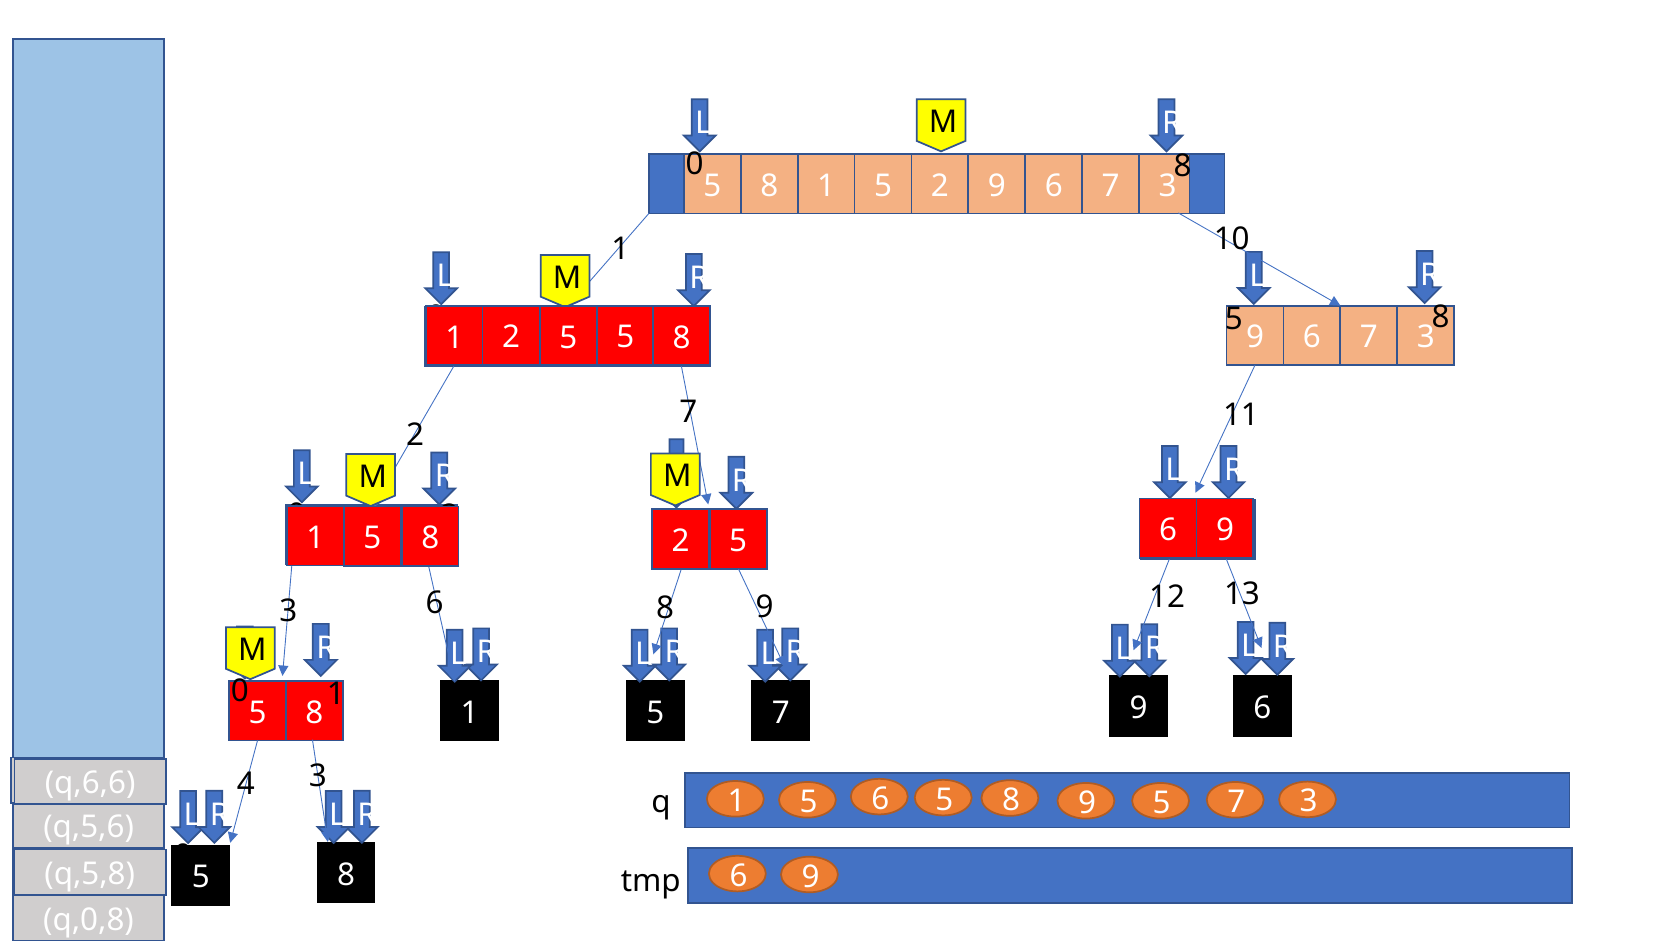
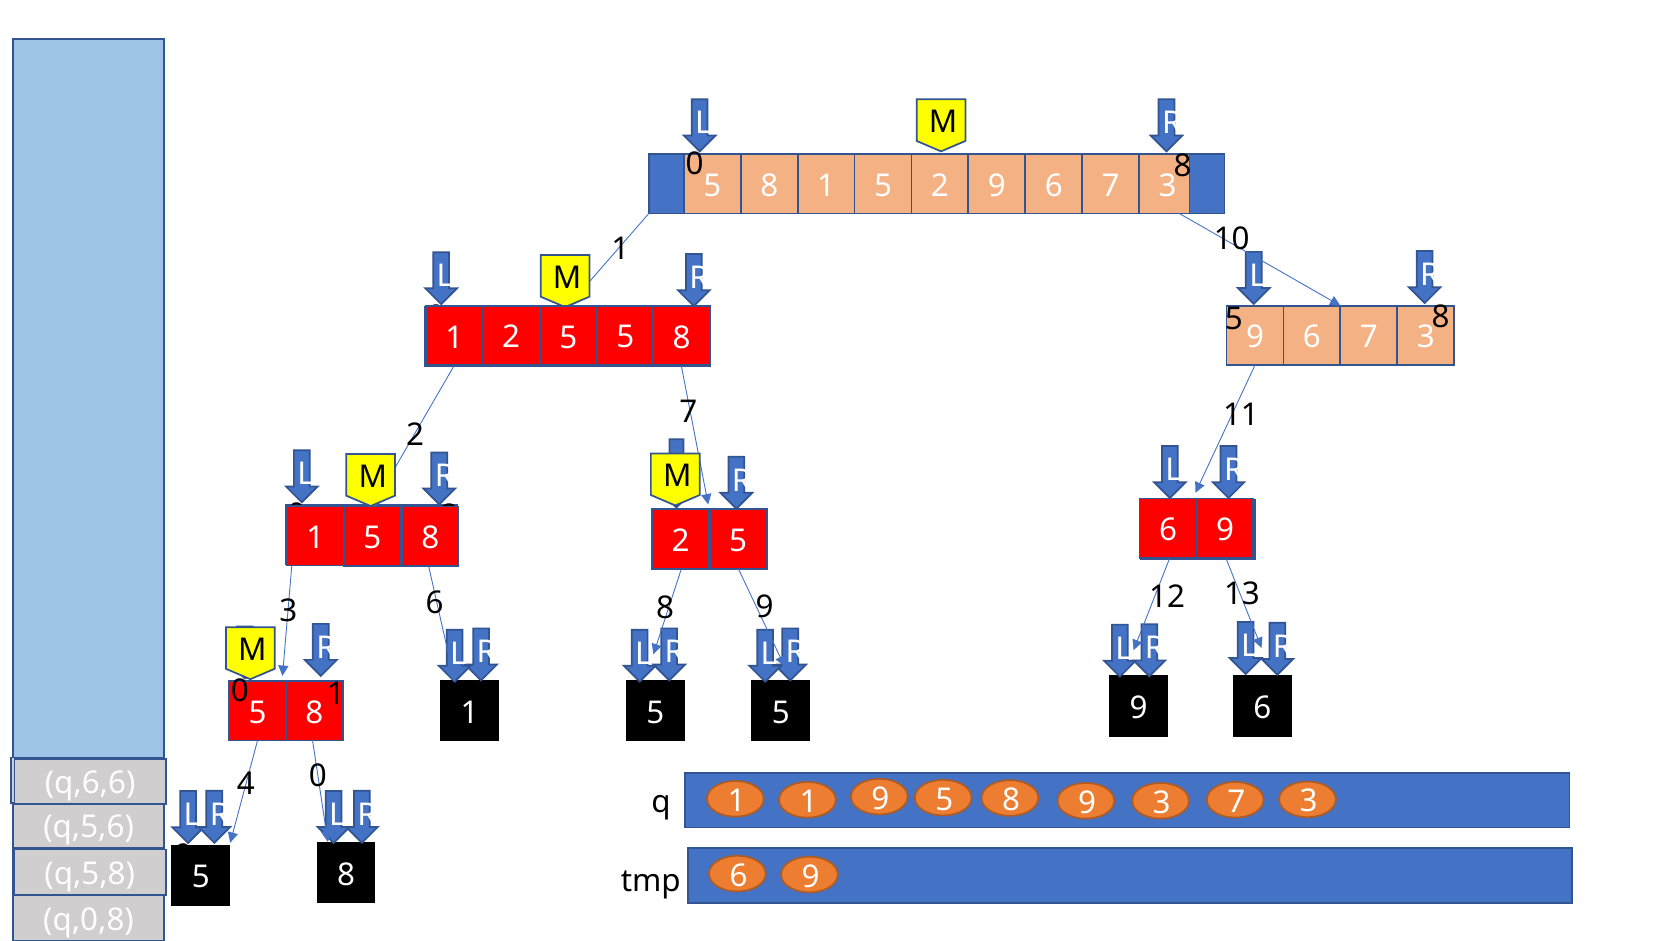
7: 7 -> 5 (781, 713)
4 3: 3 -> 0 (318, 777)
5: 5 -> 1 (809, 802)
q 6: 6 -> 9 (880, 799)
8 9 5: 5 -> 3 (1162, 803)
